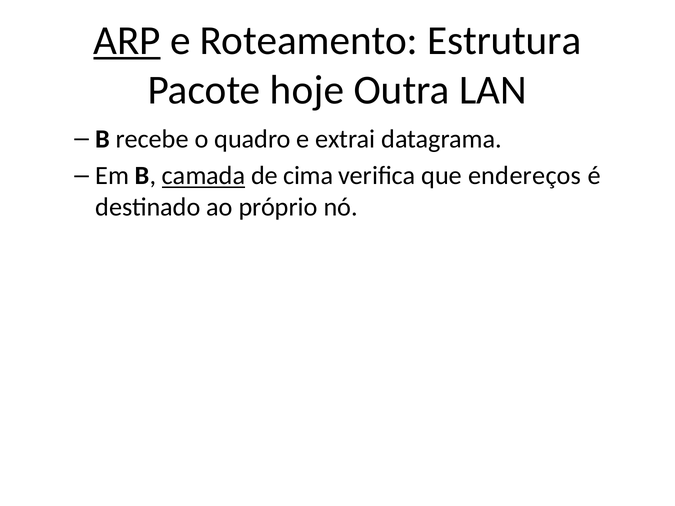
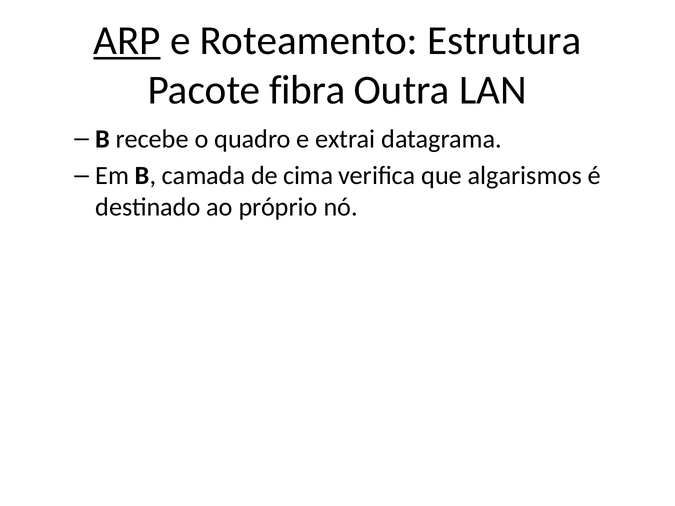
hoje: hoje -> fibra (307, 90)
camada underline: present -> none (204, 176)
endereços: endereços -> algarismos (525, 176)
